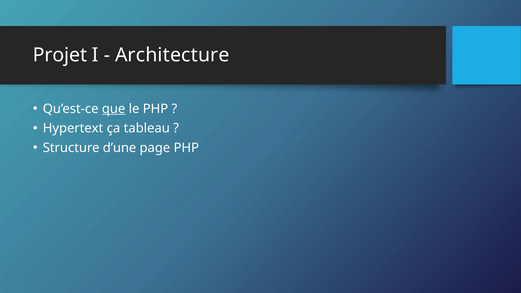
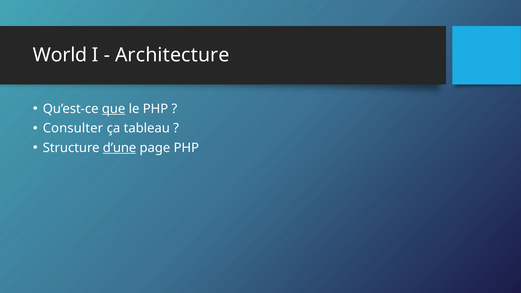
Projet: Projet -> World (60, 55)
Hypertext: Hypertext -> Consulter (73, 128)
d’une underline: none -> present (120, 148)
